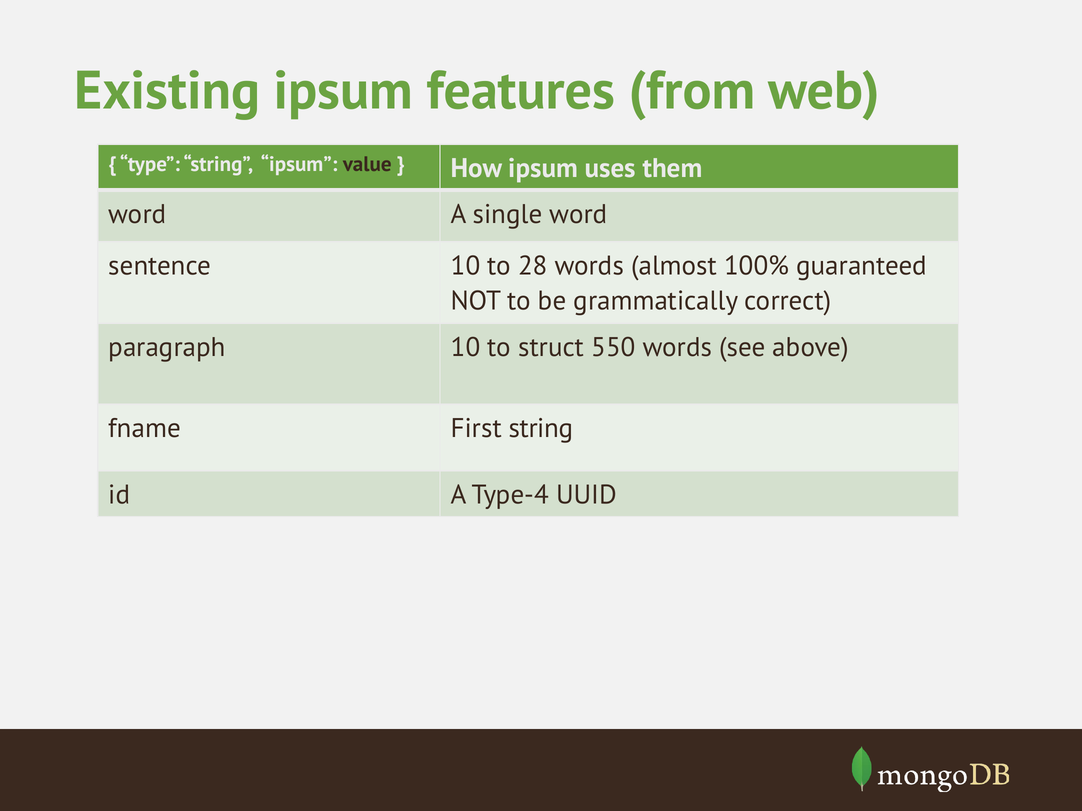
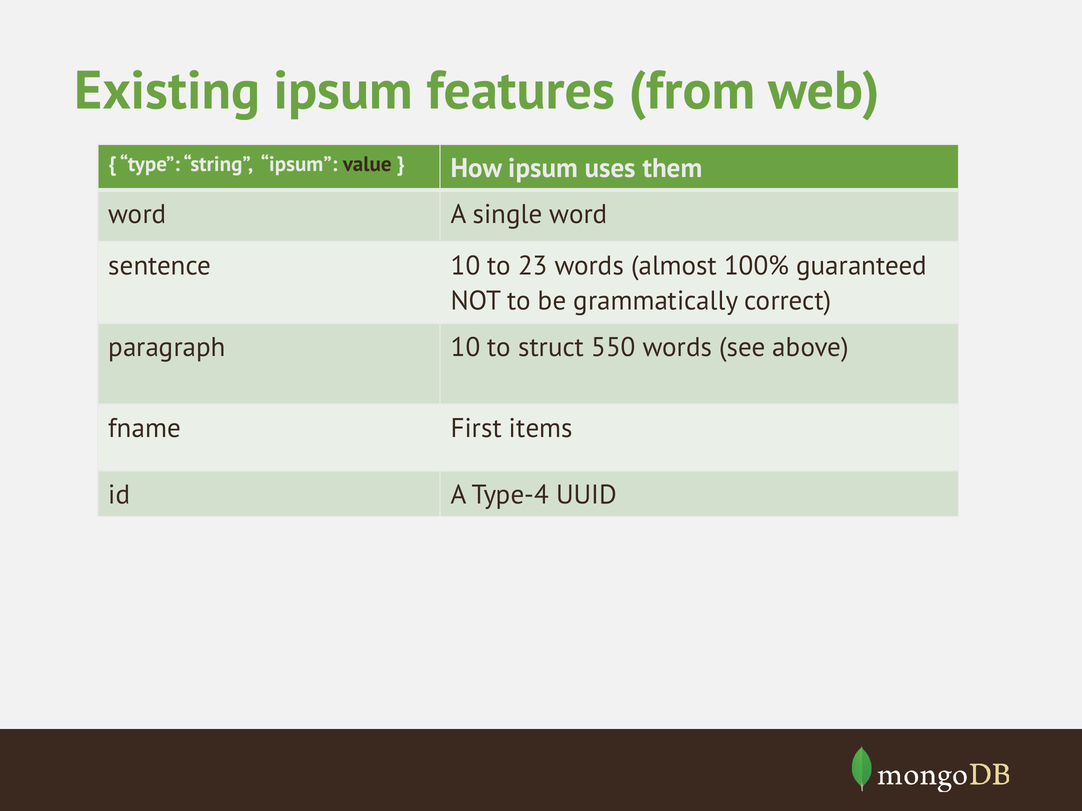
28: 28 -> 23 (533, 266)
First string: string -> items (541, 429)
